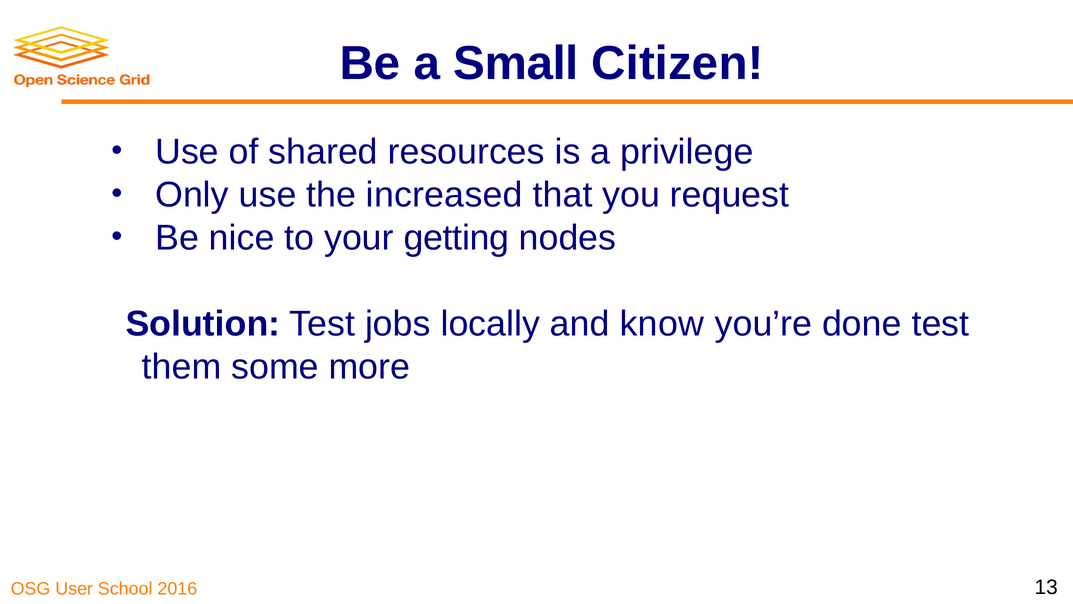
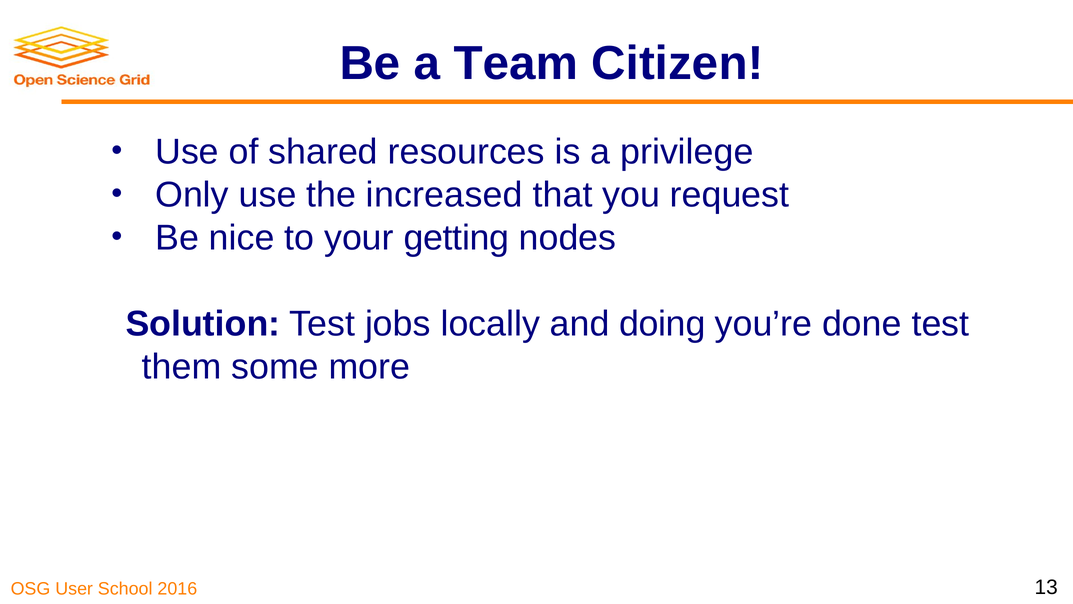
Small: Small -> Team (516, 64)
know: know -> doing (662, 324)
